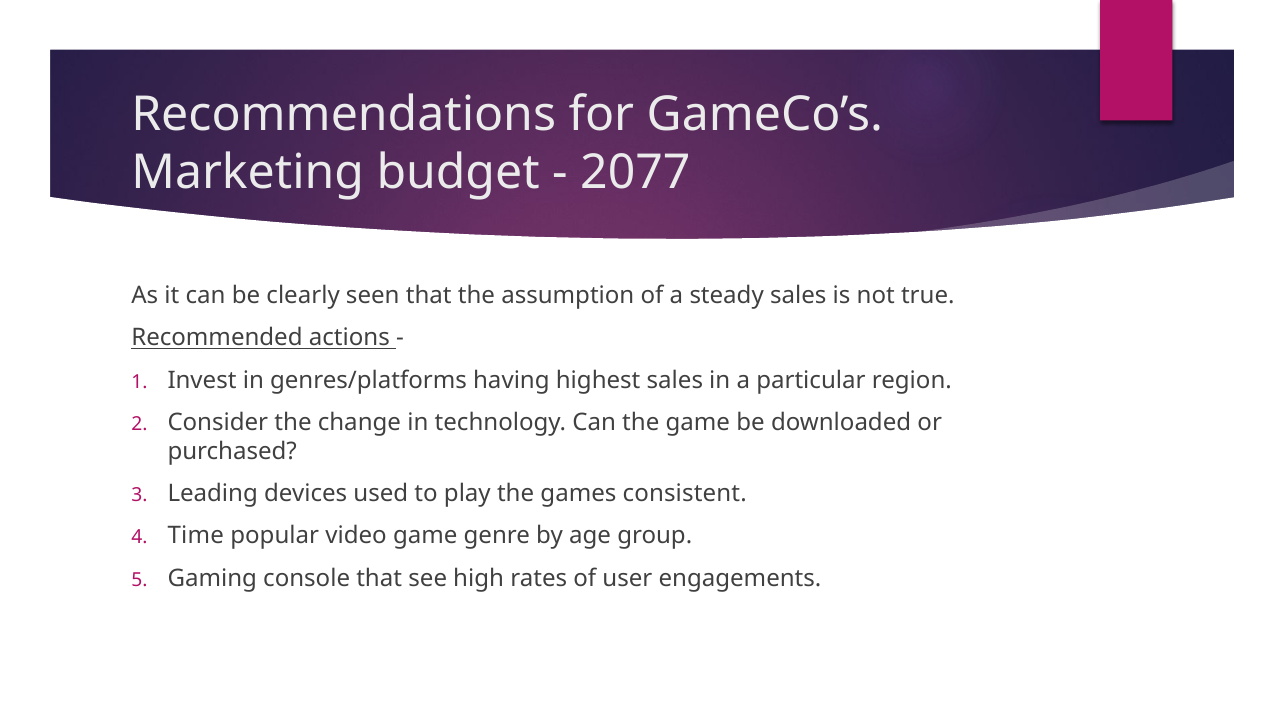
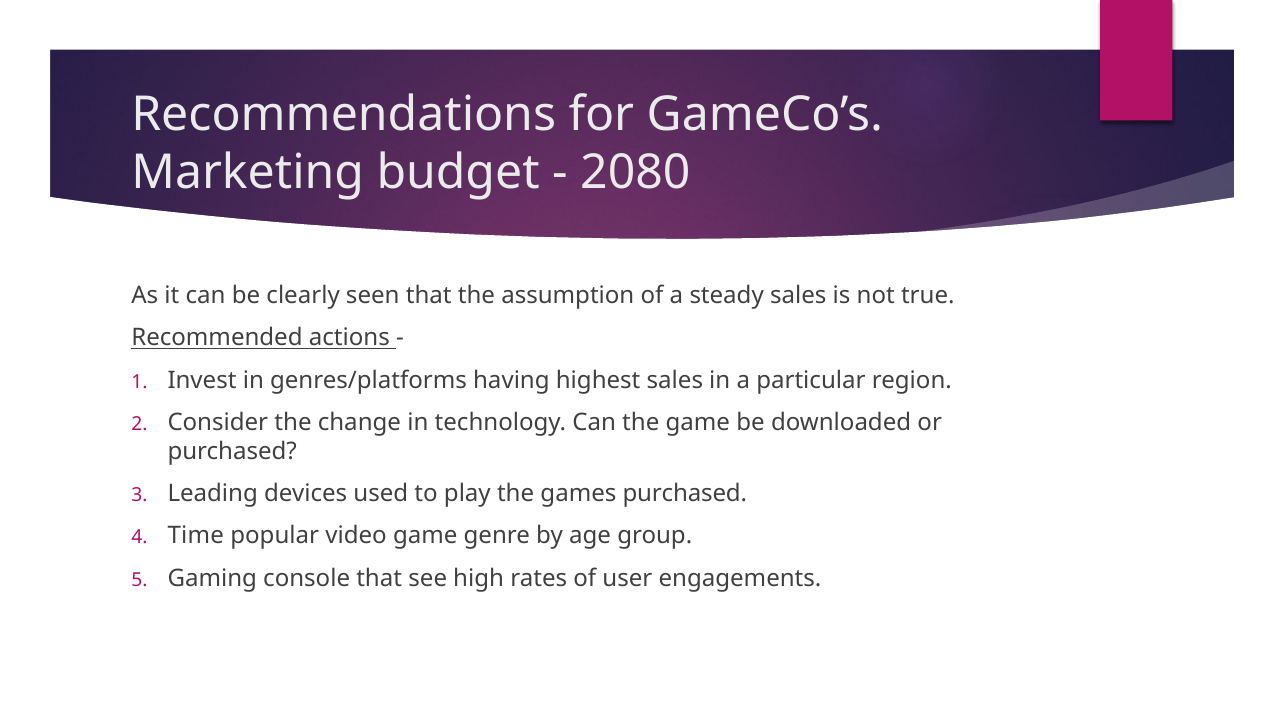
2077: 2077 -> 2080 (635, 172)
games consistent: consistent -> purchased (685, 493)
